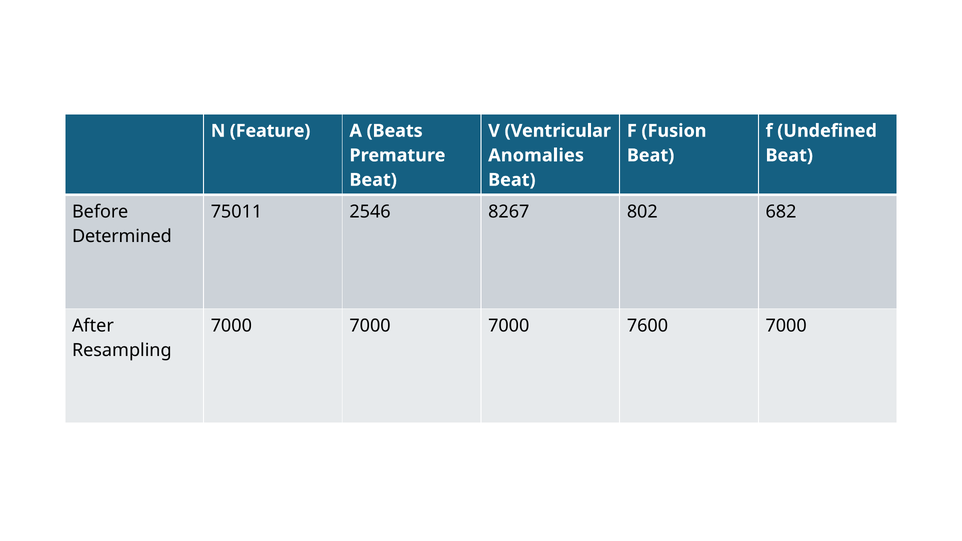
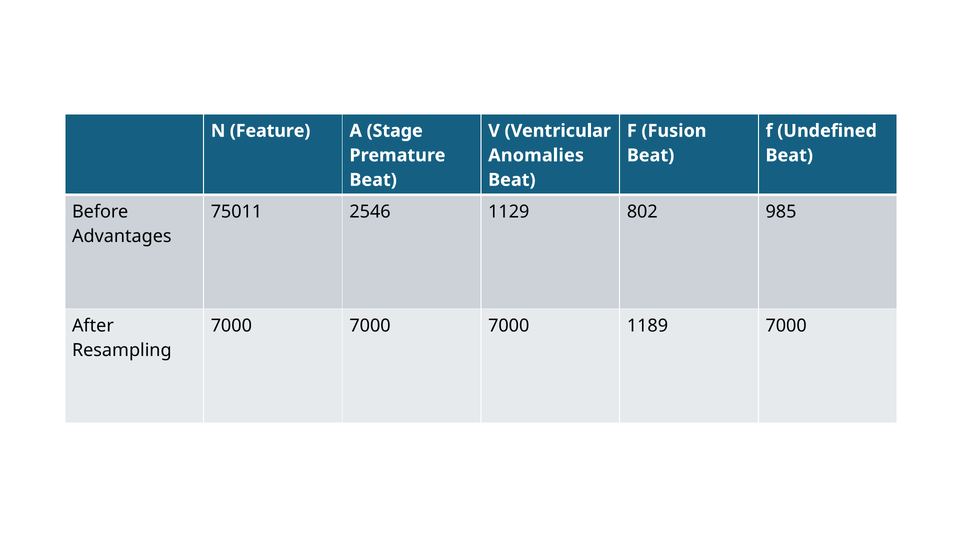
Beats: Beats -> Stage (395, 131)
8267: 8267 -> 1129 (509, 212)
682: 682 -> 985 (781, 212)
Determined: Determined -> Advantages (122, 236)
7600: 7600 -> 1189 (647, 326)
